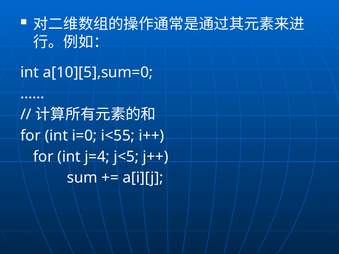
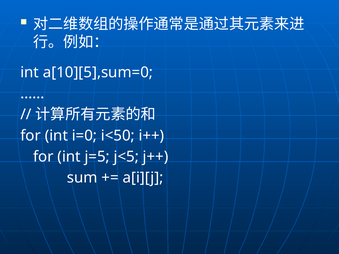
i<55: i<55 -> i<50 (118, 136)
j=4: j=4 -> j=5 (97, 157)
